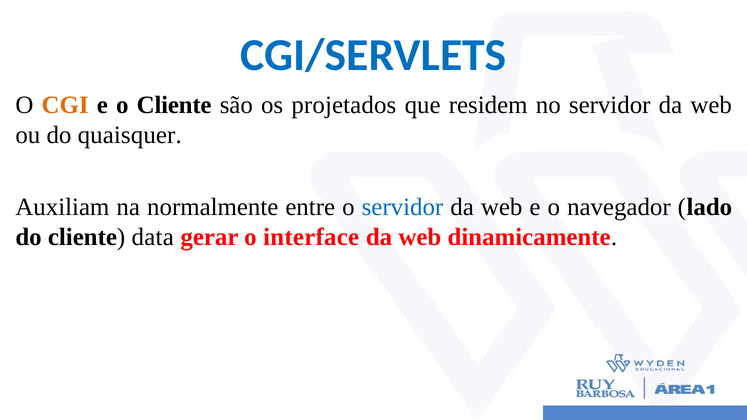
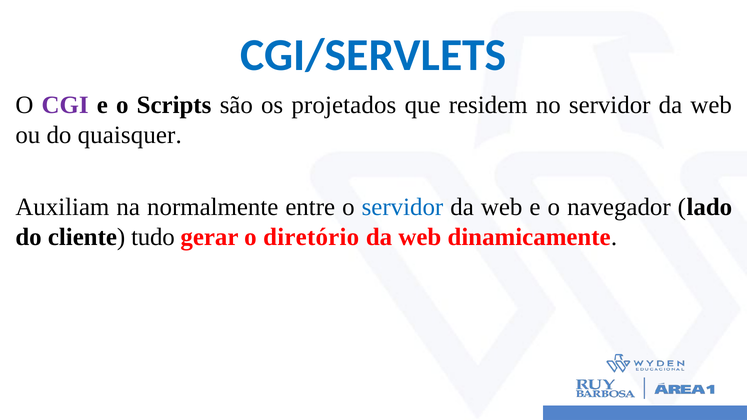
CGI colour: orange -> purple (65, 105)
o Cliente: Cliente -> Scripts (174, 105)
data: data -> tudo (153, 237)
interface: interface -> diretório (311, 237)
